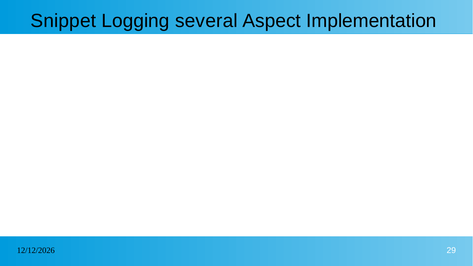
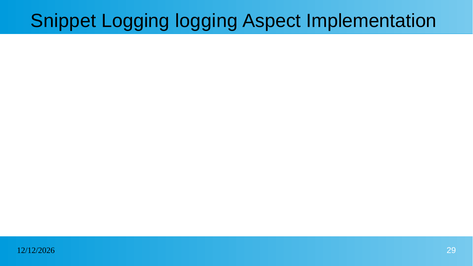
Logging several: several -> logging (206, 21)
